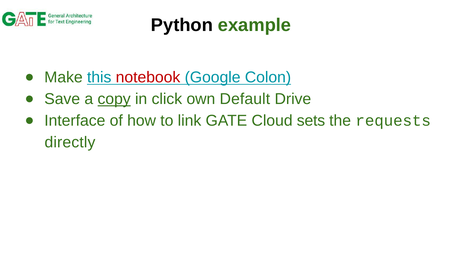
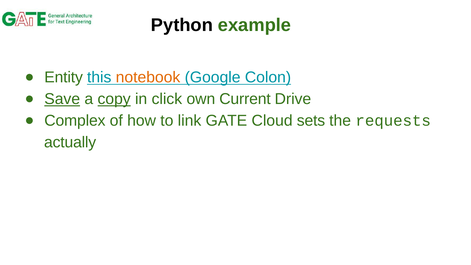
Make: Make -> Entity (64, 77)
notebook colour: red -> orange (148, 77)
Save underline: none -> present (62, 99)
Default: Default -> Current (245, 99)
Interface: Interface -> Complex (75, 121)
directly: directly -> actually (70, 142)
